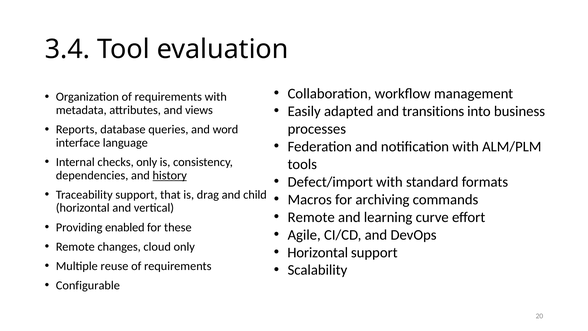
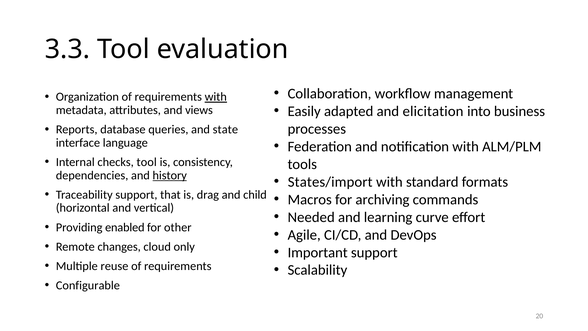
3.4: 3.4 -> 3.3 (67, 49)
with underline: none -> present (216, 97)
transitions: transitions -> elicitation (433, 111)
word: word -> state (225, 129)
checks only: only -> tool (147, 162)
Defect/import: Defect/import -> States/import (330, 182)
Remote: Remote -> Needed (311, 217)
these: these -> other (178, 227)
Horizontal: Horizontal -> Important (318, 252)
